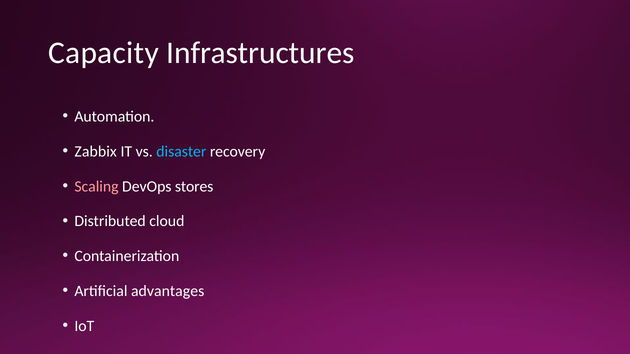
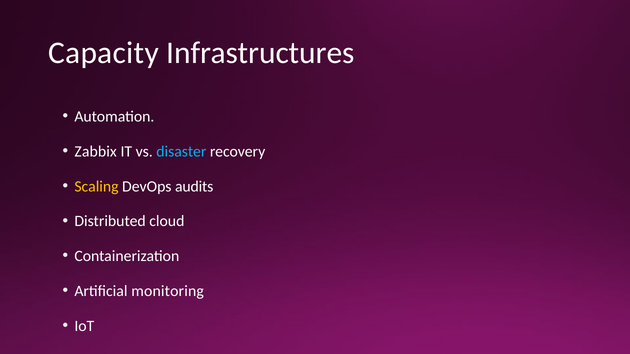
Scaling colour: pink -> yellow (97, 187)
stores: stores -> audits (194, 187)
advantages: advantages -> monitoring (168, 291)
